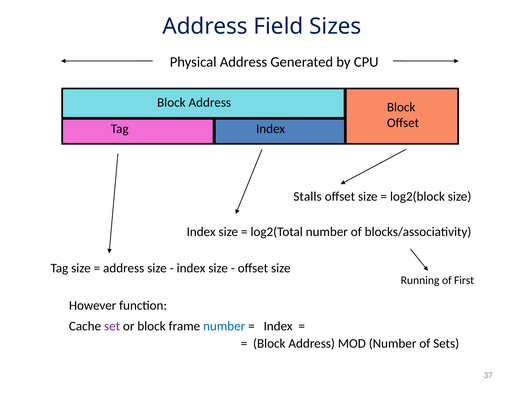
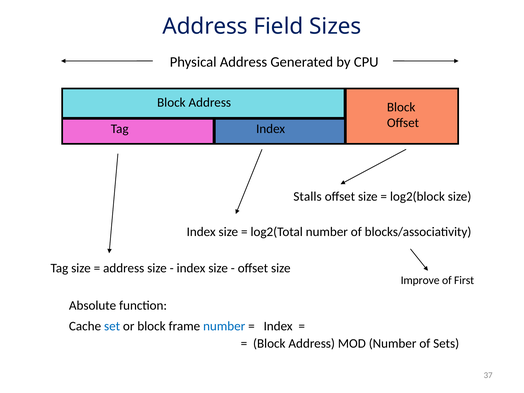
Running: Running -> Improve (420, 280)
However: However -> Absolute (93, 305)
set colour: purple -> blue (112, 326)
